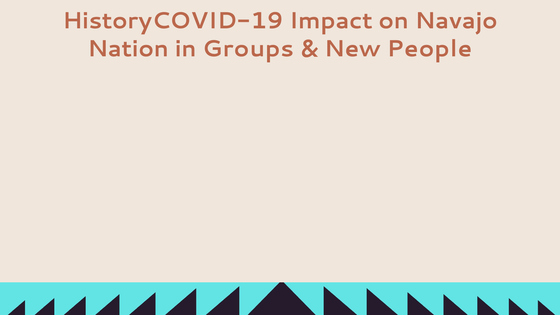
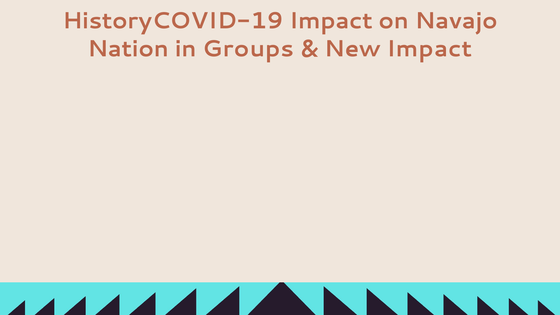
New People: People -> Impact (429, 49)
